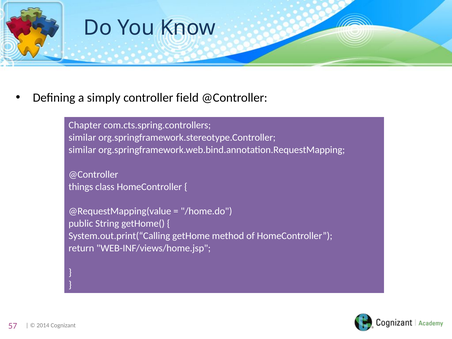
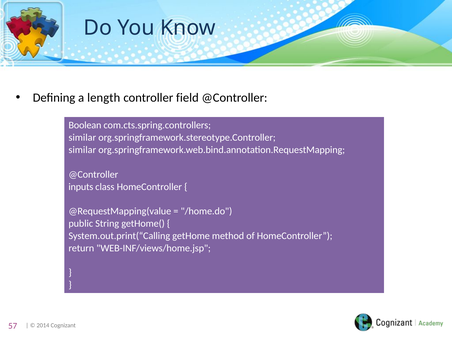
simply: simply -> length (104, 98)
Chapter: Chapter -> Boolean (85, 125)
things: things -> inputs (81, 187)
